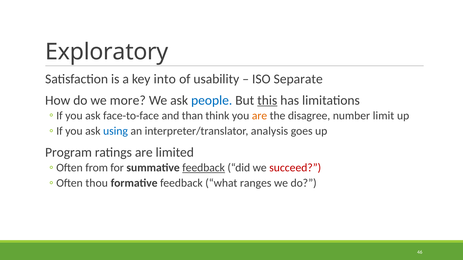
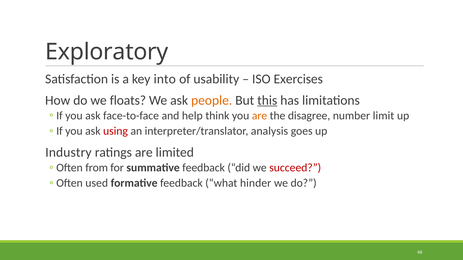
Separate: Separate -> Exercises (298, 79)
more: more -> floats (128, 100)
people colour: blue -> orange (212, 100)
than: than -> help (192, 116)
using colour: blue -> red (116, 131)
Program: Program -> Industry (68, 153)
feedback underline: present -> none (204, 168)
thou: thou -> used (97, 183)
ranges: ranges -> hinder (256, 183)
